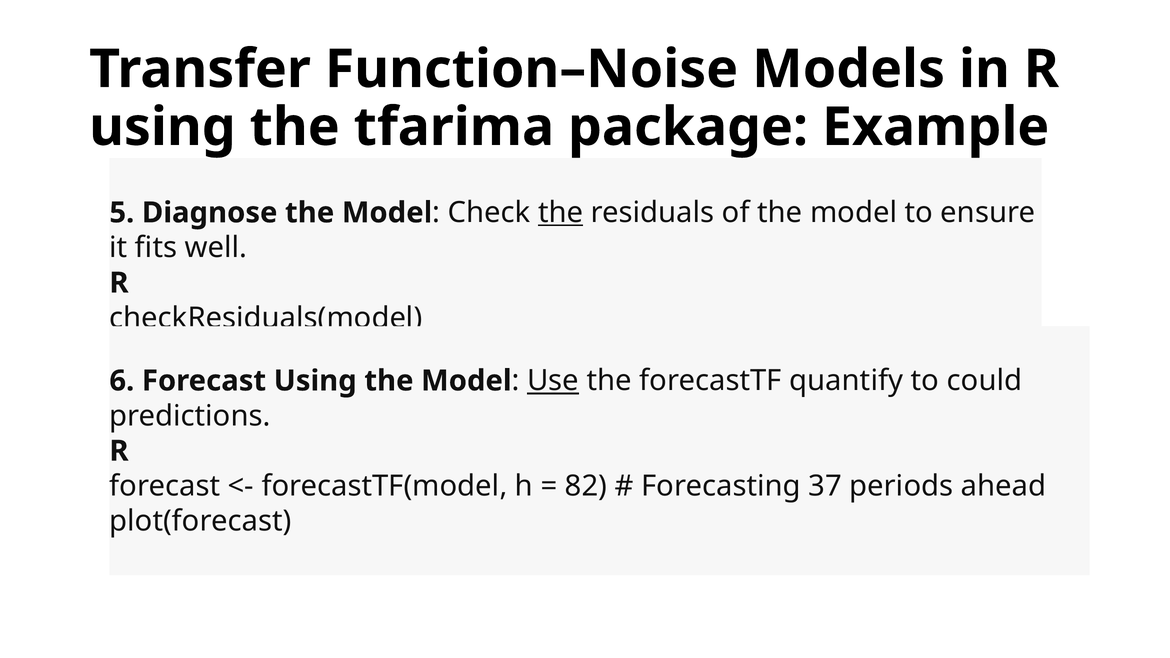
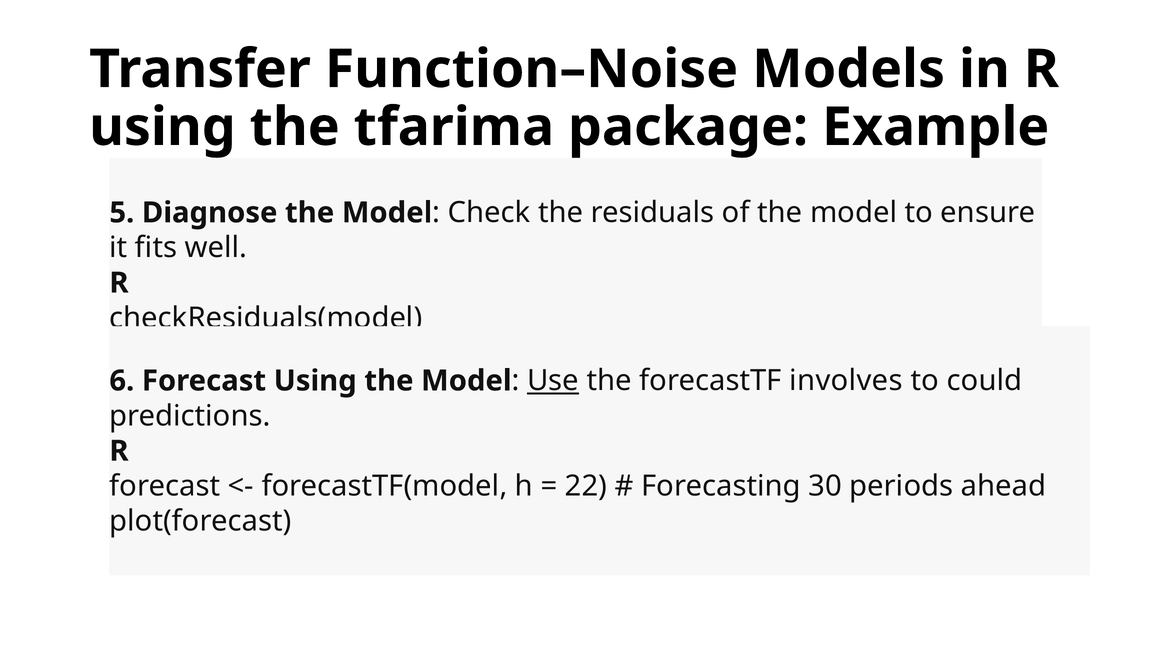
the underline: present -> none (561, 213)
quantify: quantify -> involves (846, 381)
82: 82 -> 22 (586, 486)
37: 37 -> 30 (825, 486)
